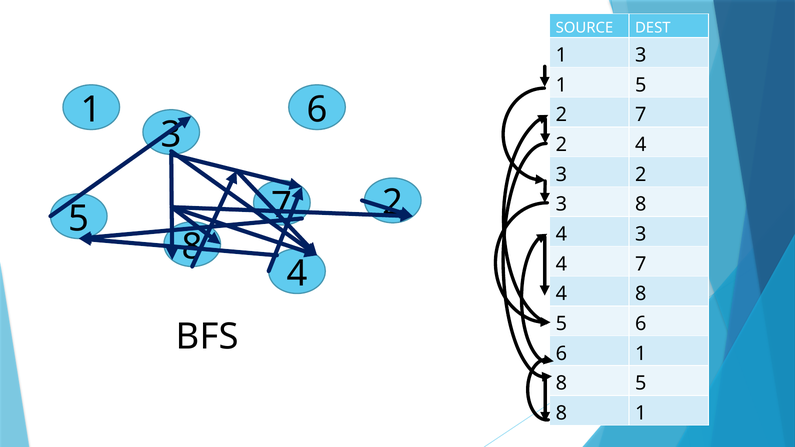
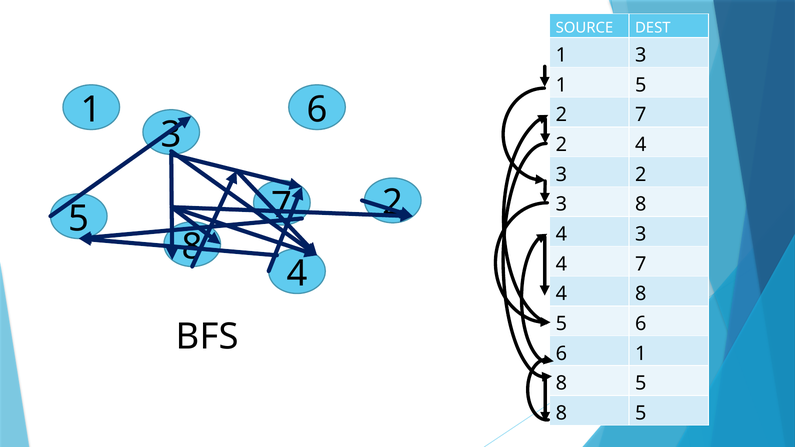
1: 1 -> 5 (641, 413)
